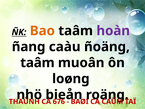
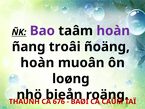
Bao colour: orange -> purple (42, 31)
caàu: caàu -> troâi (65, 47)
taâm: taâm -> hoàn (37, 63)
